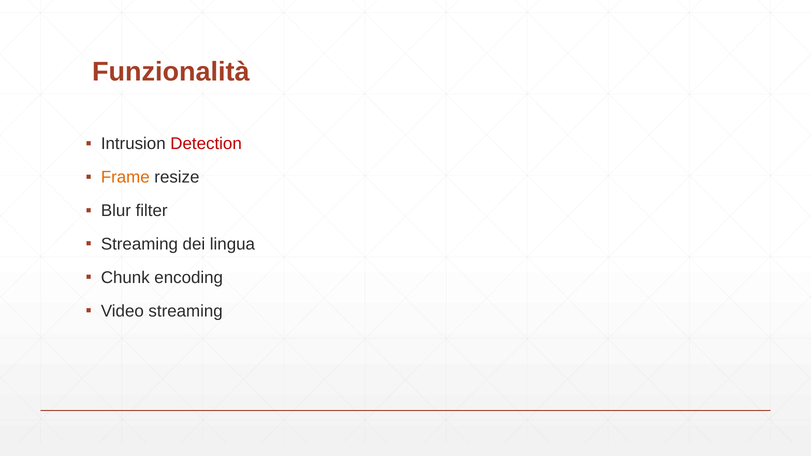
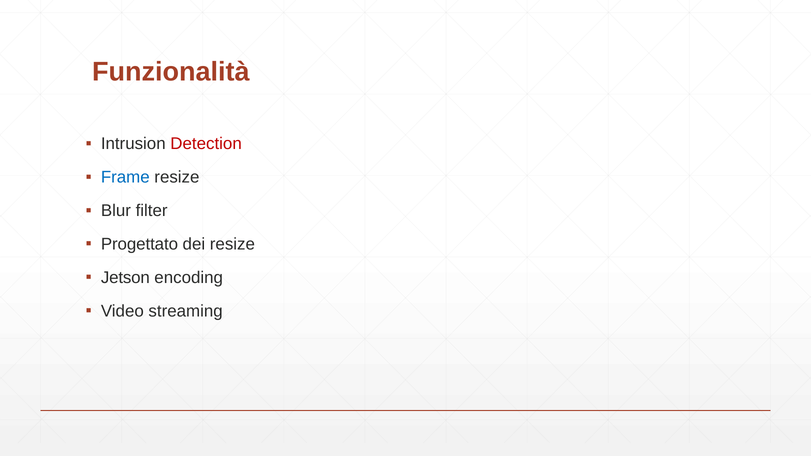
Frame colour: orange -> blue (125, 177)
Streaming: Streaming -> Progettato (139, 244)
dei lingua: lingua -> resize (232, 244)
Chunk: Chunk -> Jetson (125, 278)
